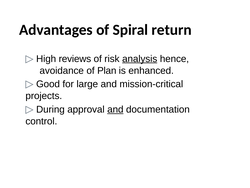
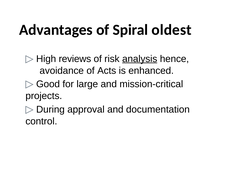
return: return -> oldest (172, 30)
Plan: Plan -> Acts (107, 70)
and underline: present -> none (115, 109)
